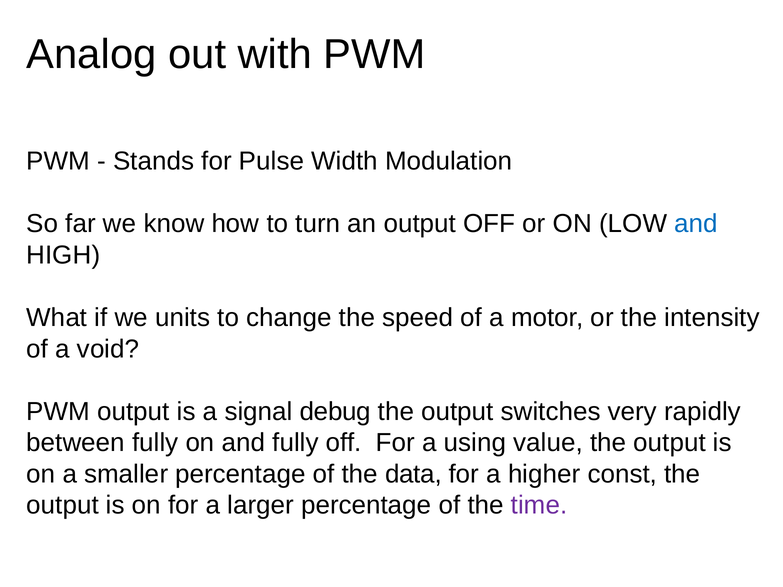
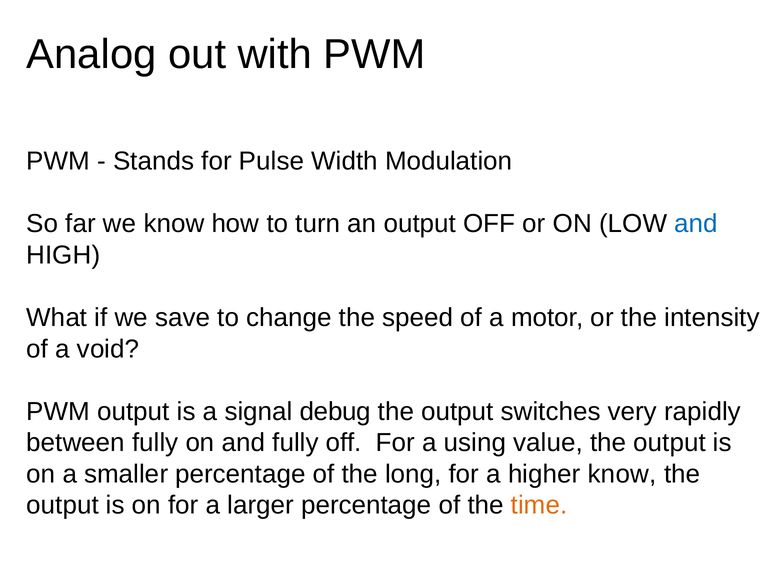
units: units -> save (183, 318)
data: data -> long (413, 474)
higher const: const -> know (622, 474)
time colour: purple -> orange (539, 506)
